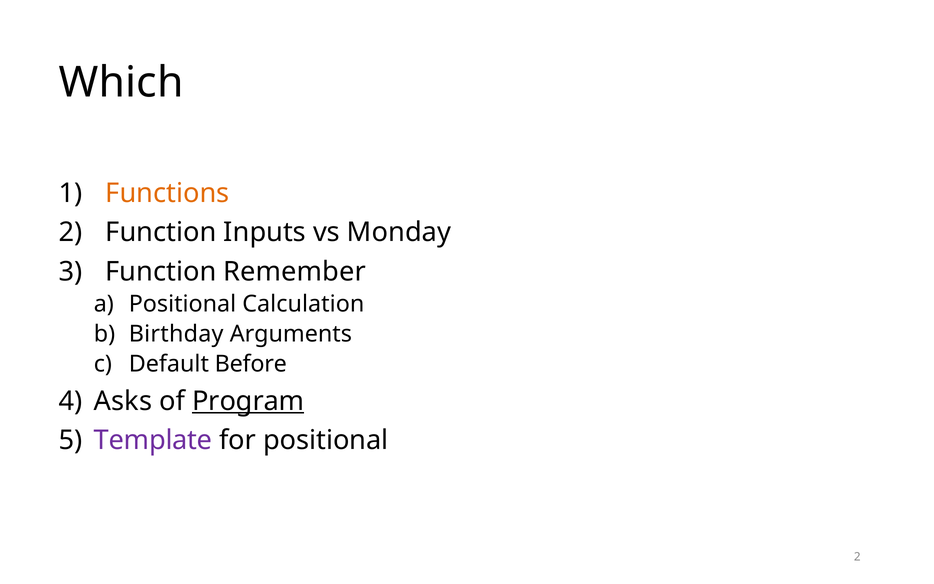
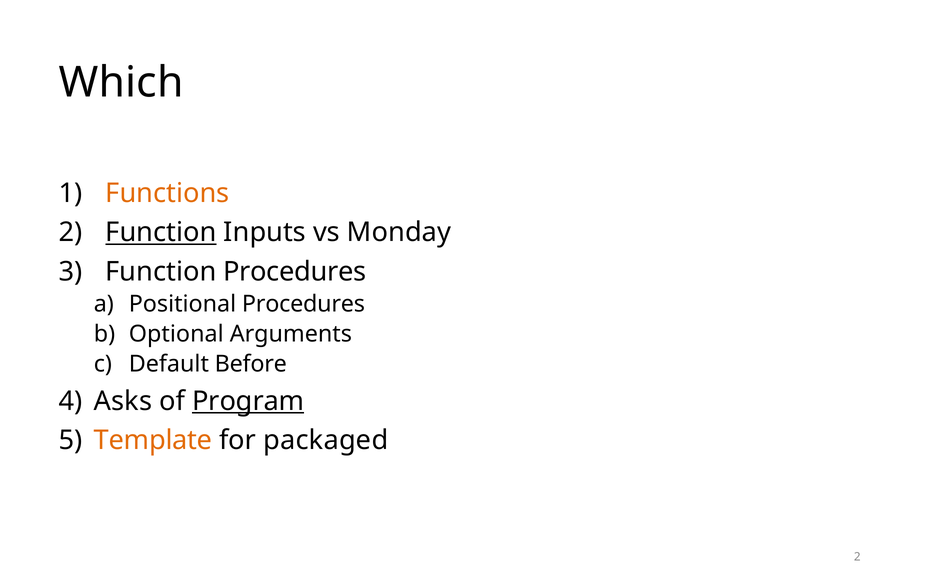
Function underline: none -> present (161, 232)
Function Remember: Remember -> Procedures (295, 272)
Positional Calculation: Calculation -> Procedures (303, 304)
Birthday: Birthday -> Optional (176, 334)
Template colour: purple -> orange (153, 440)
for positional: positional -> packaged (326, 440)
